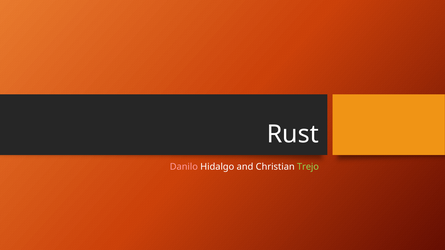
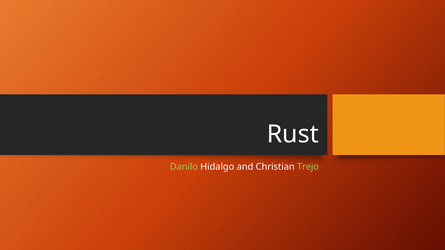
Danilo colour: pink -> light green (184, 167)
